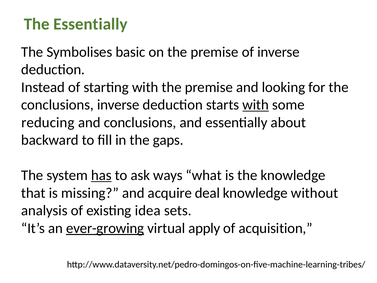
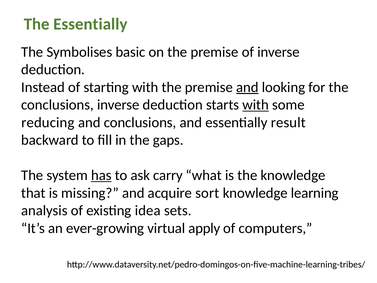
and underline: none -> present (247, 87)
about: about -> result (288, 122)
ways: ways -> carry (168, 175)
deal: deal -> sort (207, 193)
without: without -> learning (315, 193)
ever-growing underline: present -> none (105, 228)
acquisition: acquisition -> computers (276, 228)
